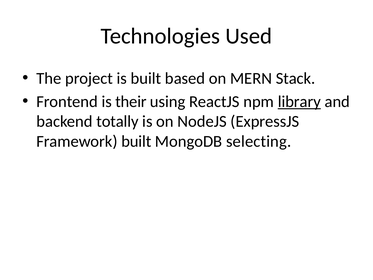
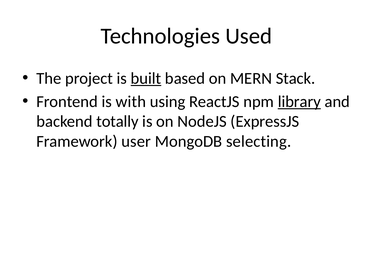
built underline: none -> present (146, 78)
their: their -> with (131, 101)
Framework built: built -> user (136, 141)
